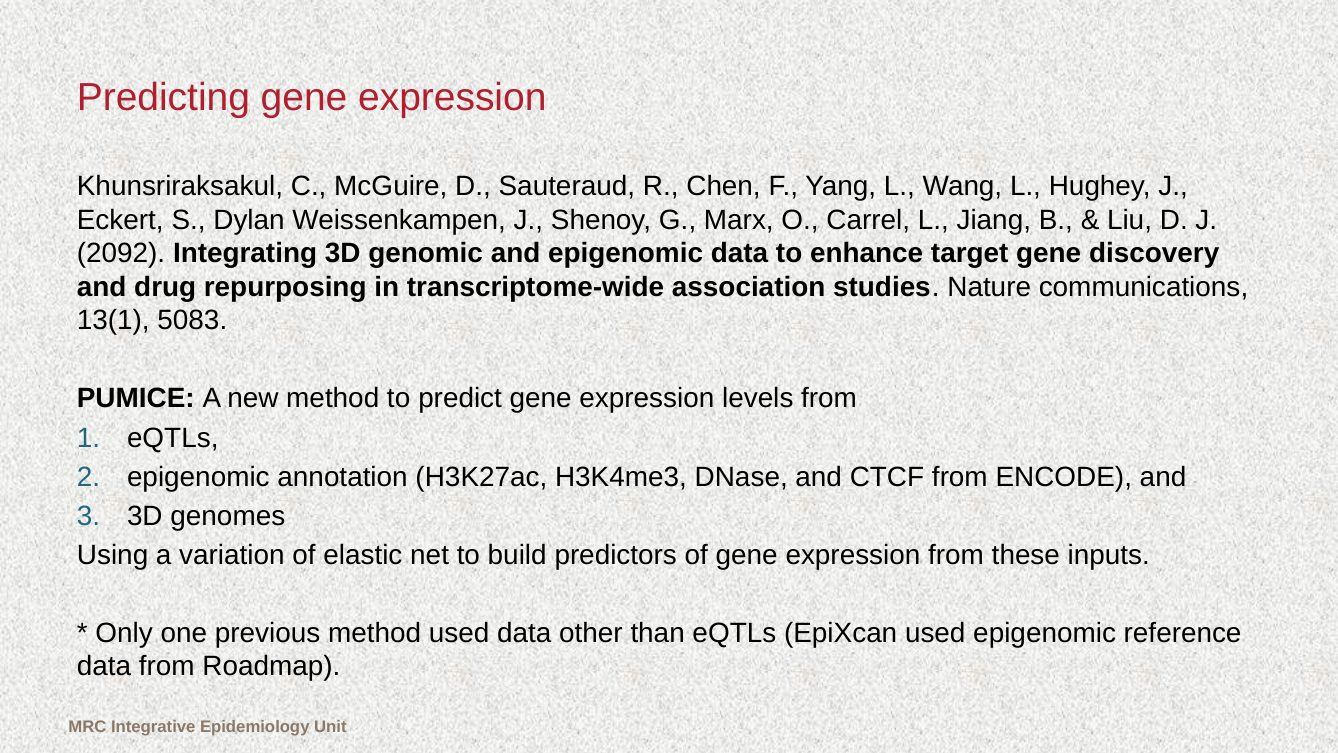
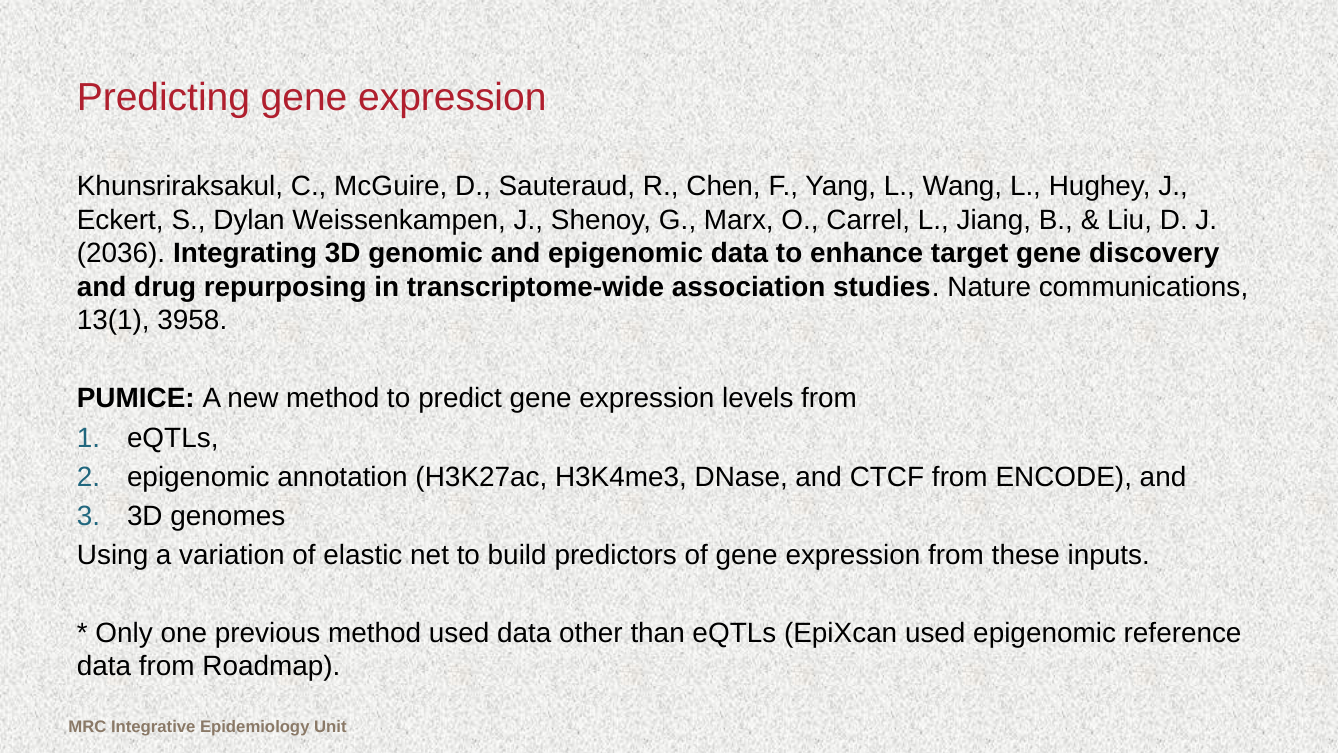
2092: 2092 -> 2036 (121, 254)
5083: 5083 -> 3958 (192, 320)
